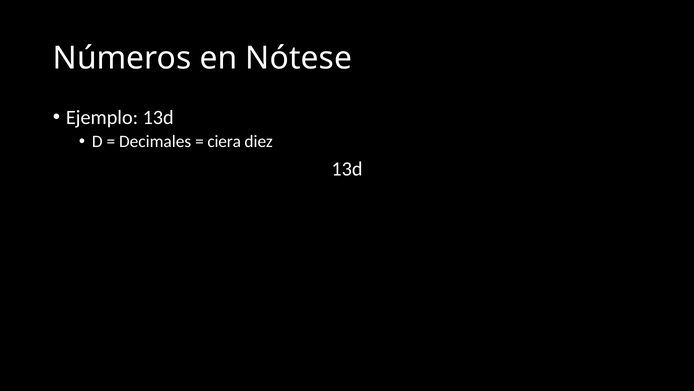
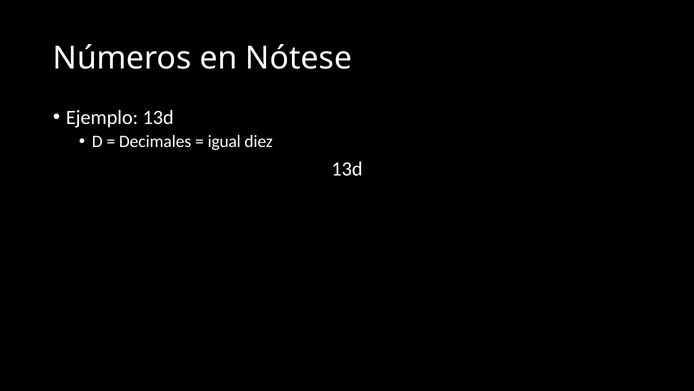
ciera: ciera -> igual (224, 141)
